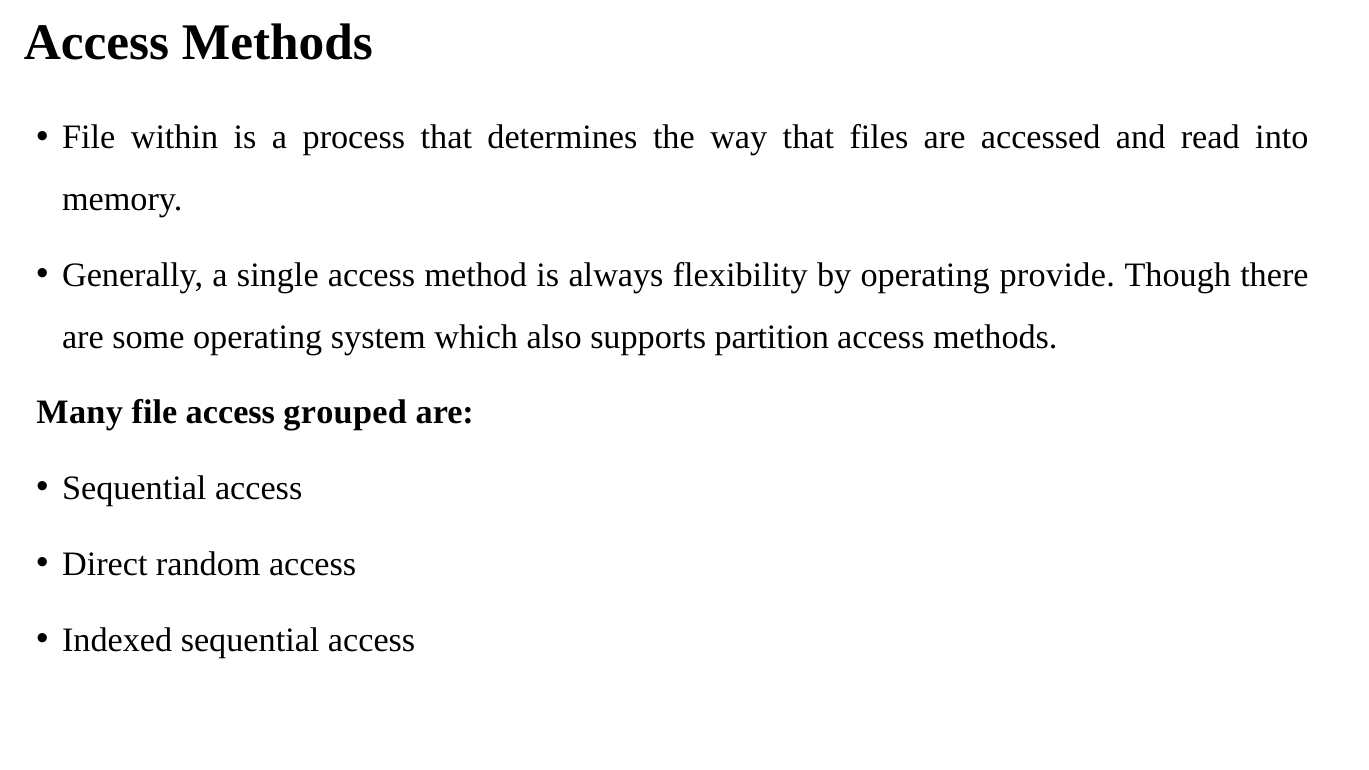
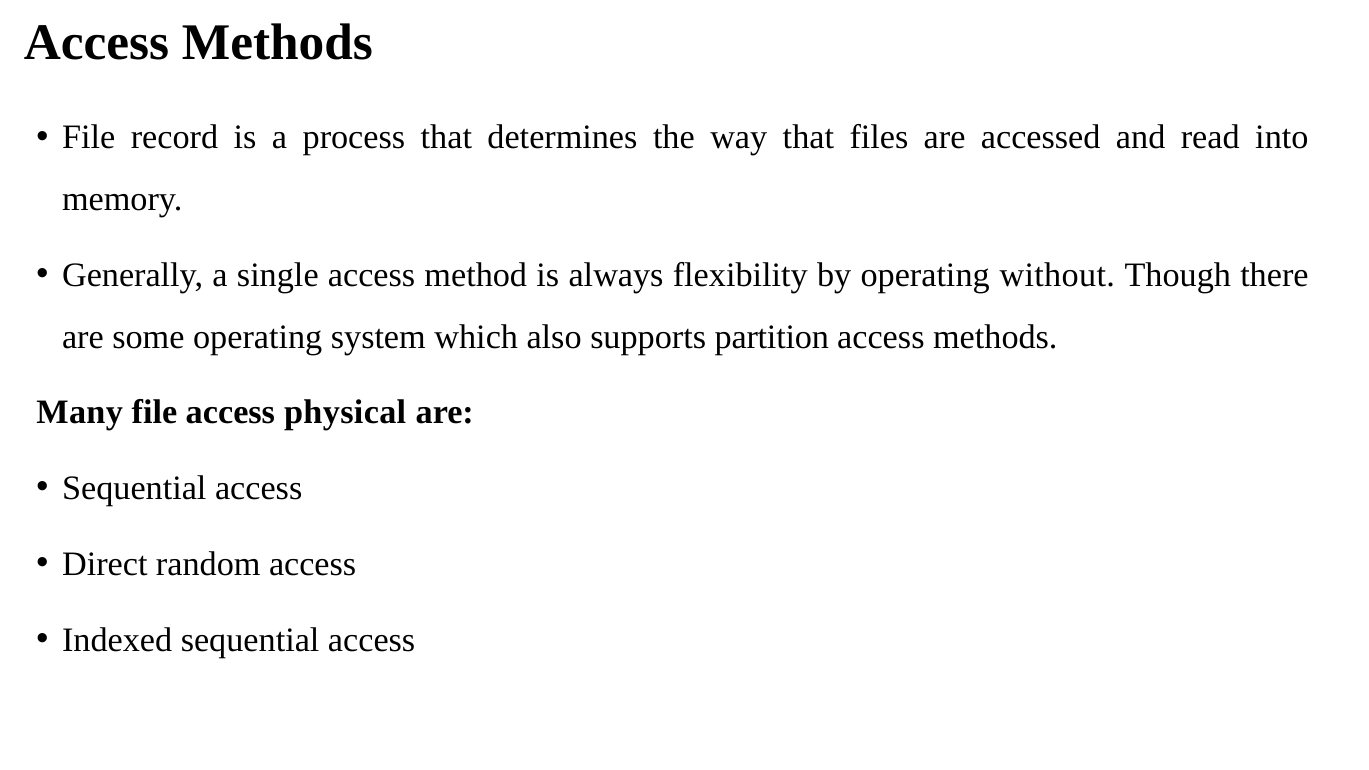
within: within -> record (174, 138)
provide: provide -> without (1057, 275)
grouped: grouped -> physical (345, 413)
